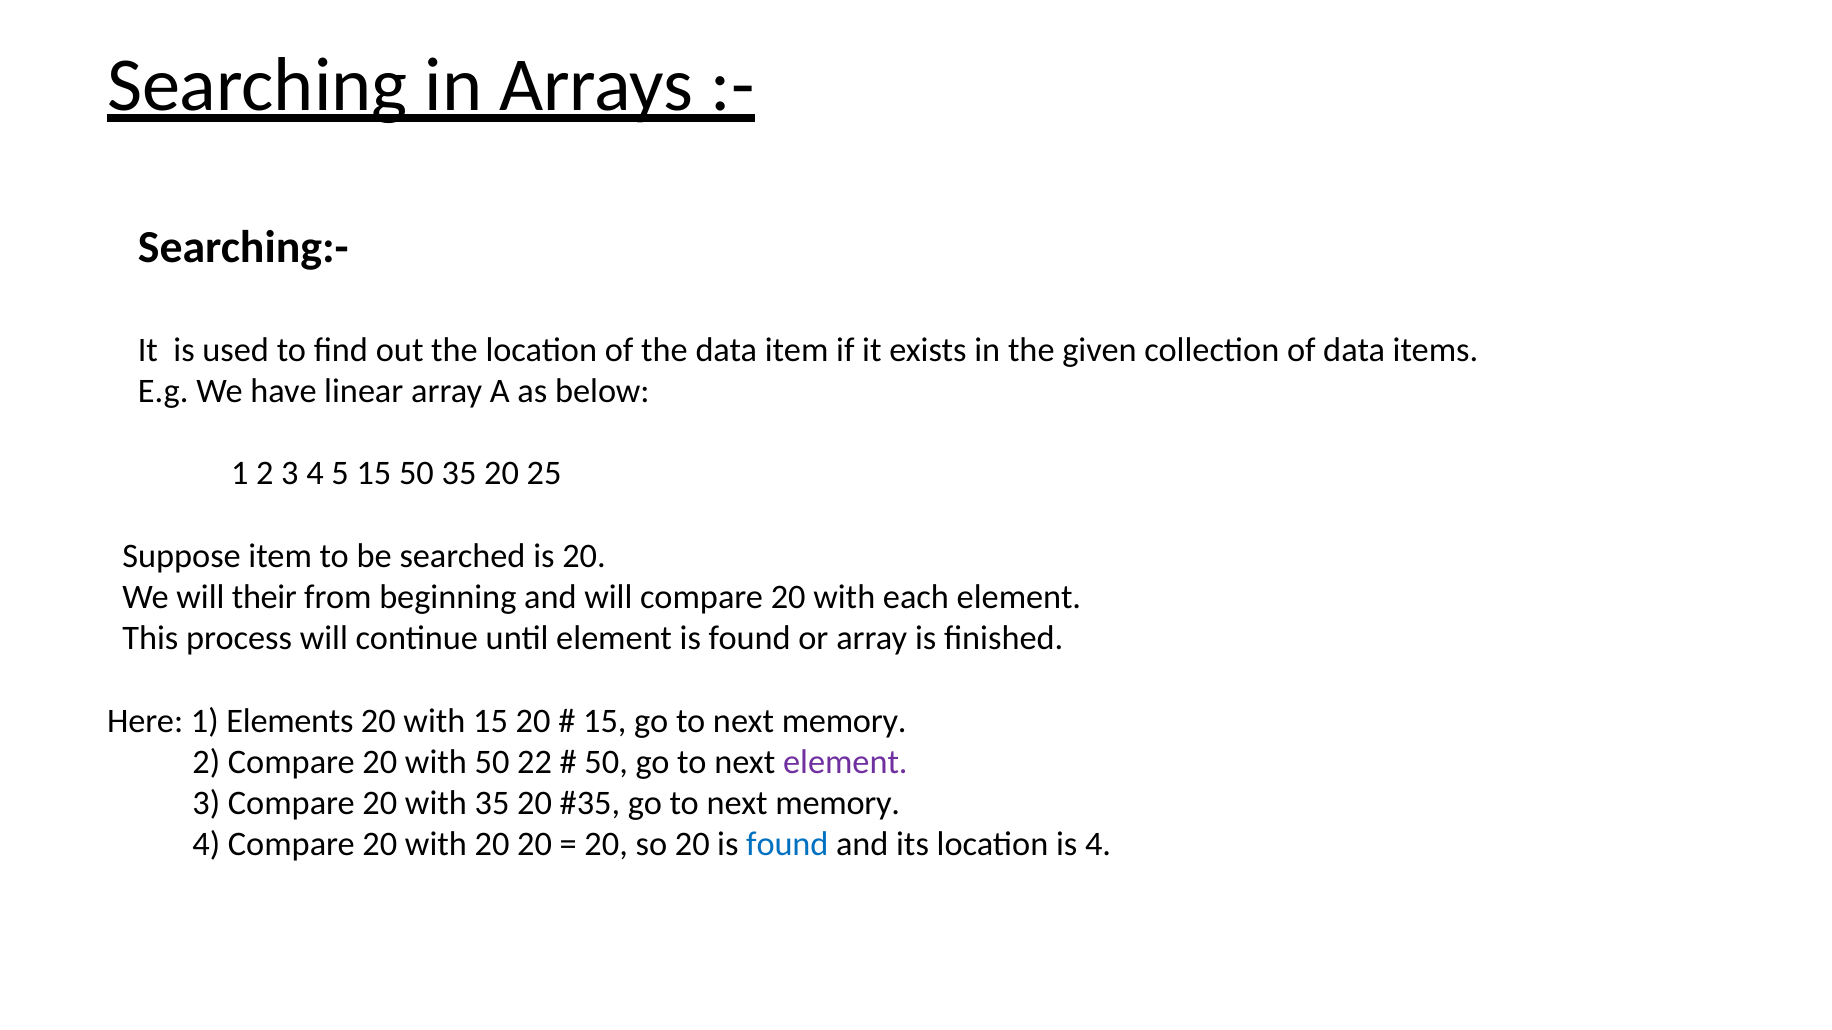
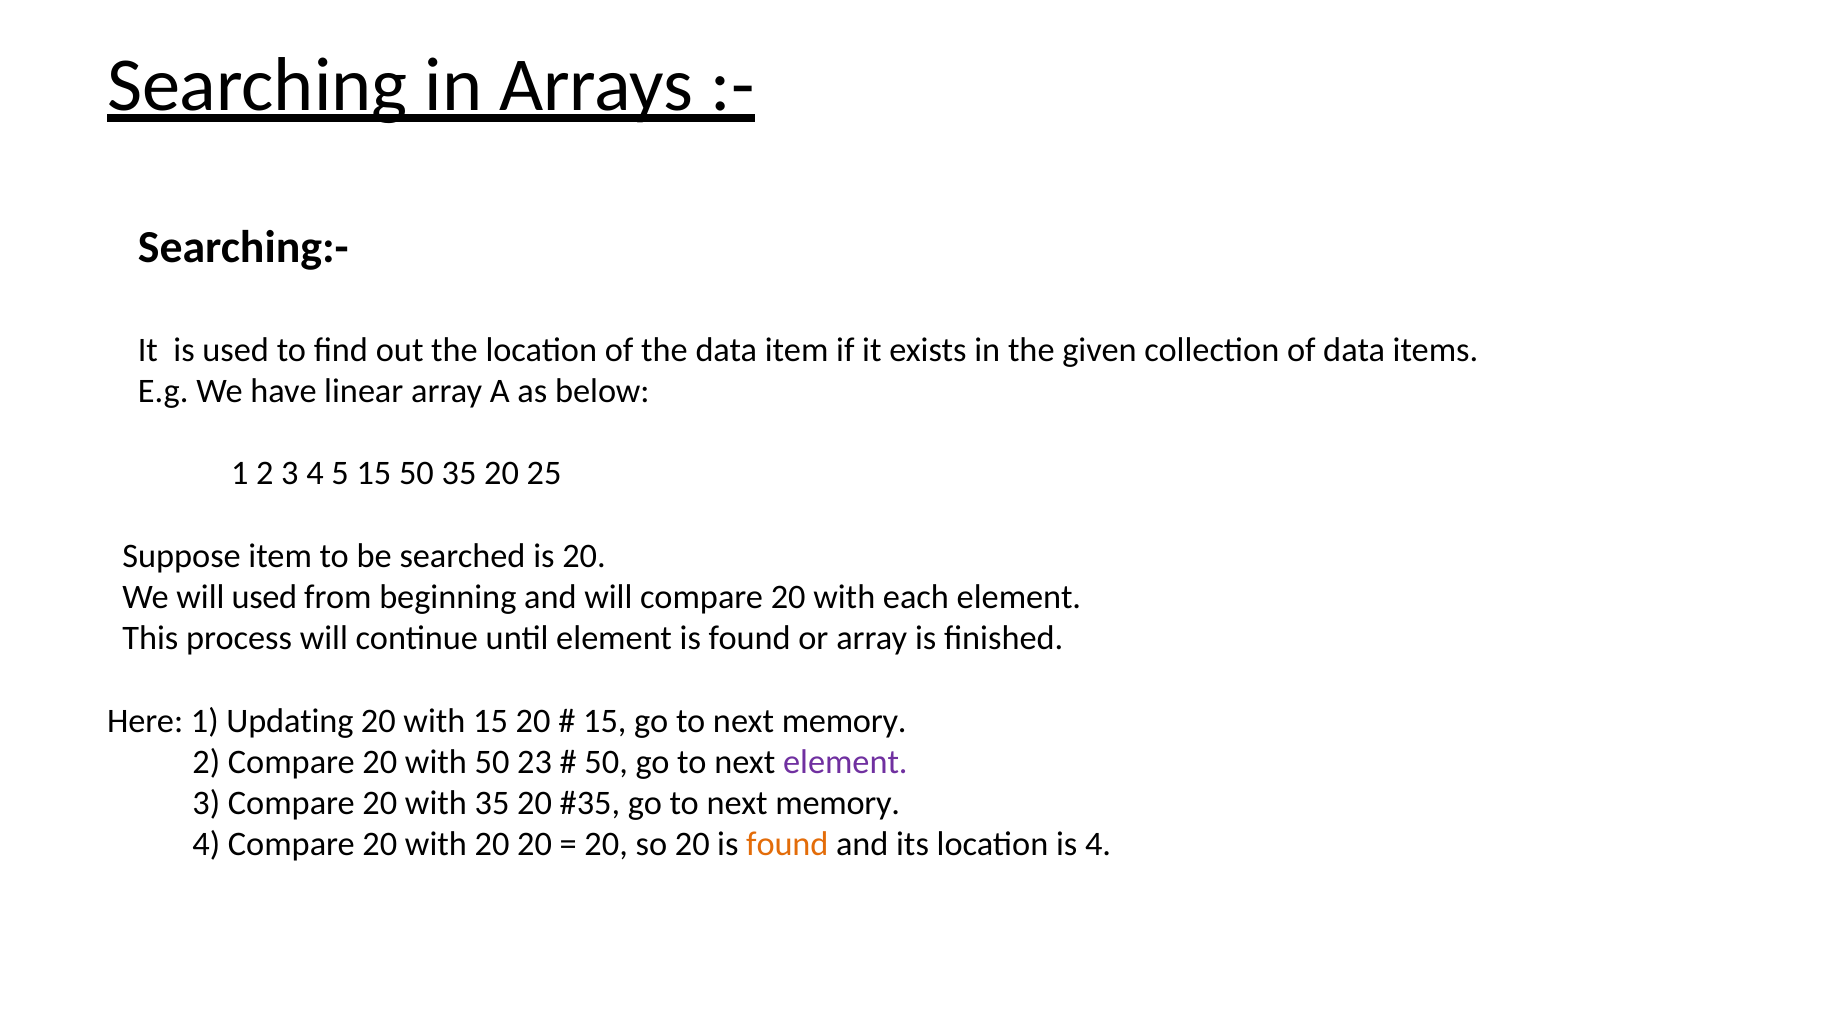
will their: their -> used (264, 597)
Elements: Elements -> Updating (290, 721)
22: 22 -> 23 (535, 762)
found colour: blue -> orange (787, 845)
